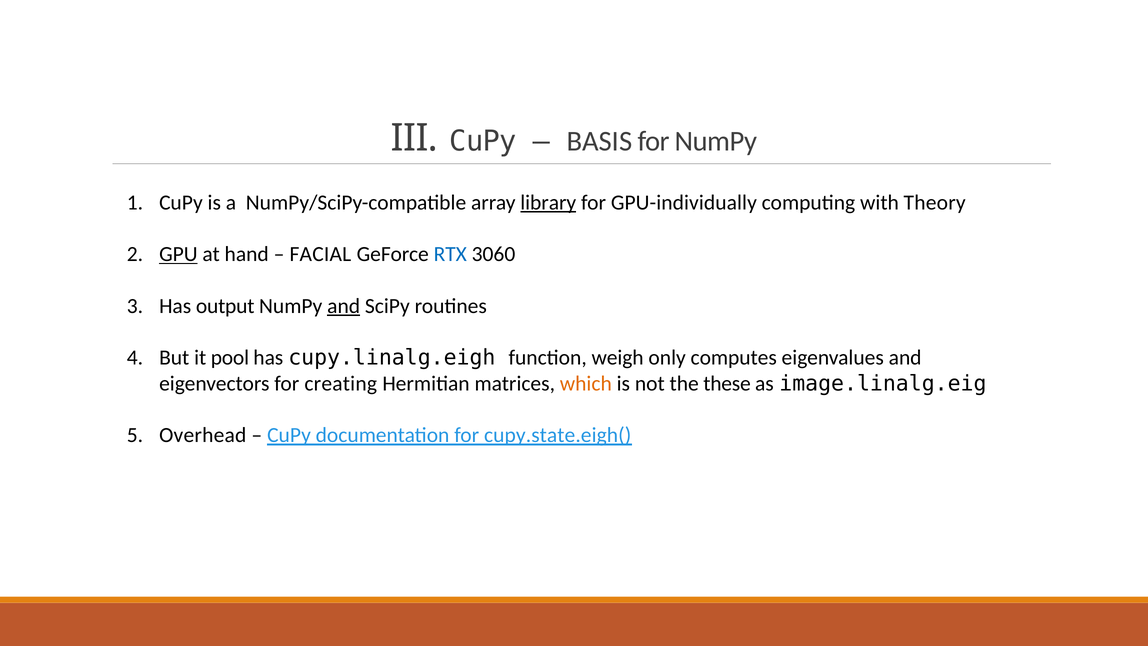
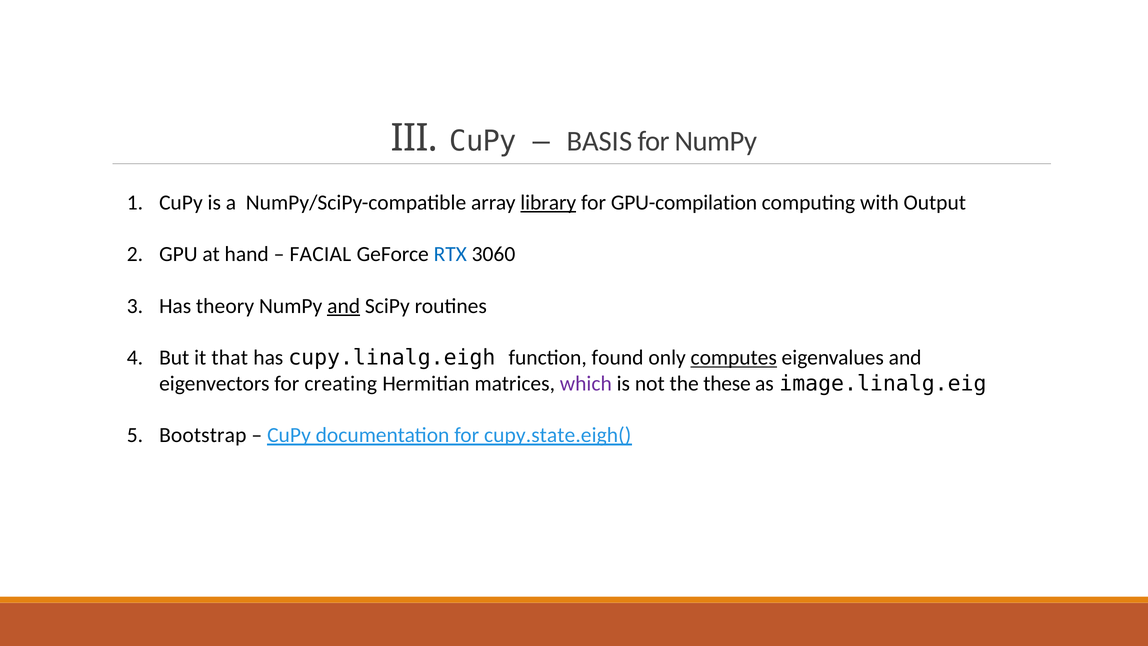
GPU-individually: GPU-individually -> GPU-compilation (684, 203)
Theory: Theory -> Output (935, 203)
GPU underline: present -> none (178, 254)
output: output -> theory (225, 306)
pool: pool -> that (230, 358)
weigh: weigh -> found (618, 358)
computes underline: none -> present (734, 358)
which colour: orange -> purple (586, 383)
Overhead: Overhead -> Bootstrap (203, 435)
